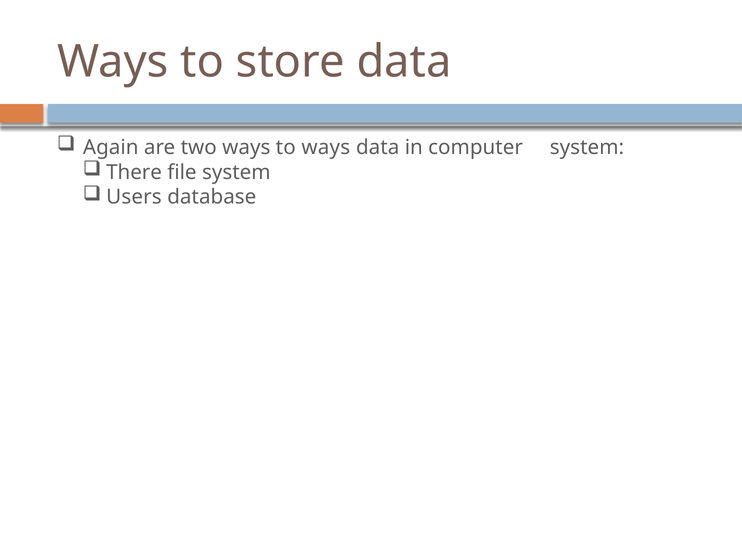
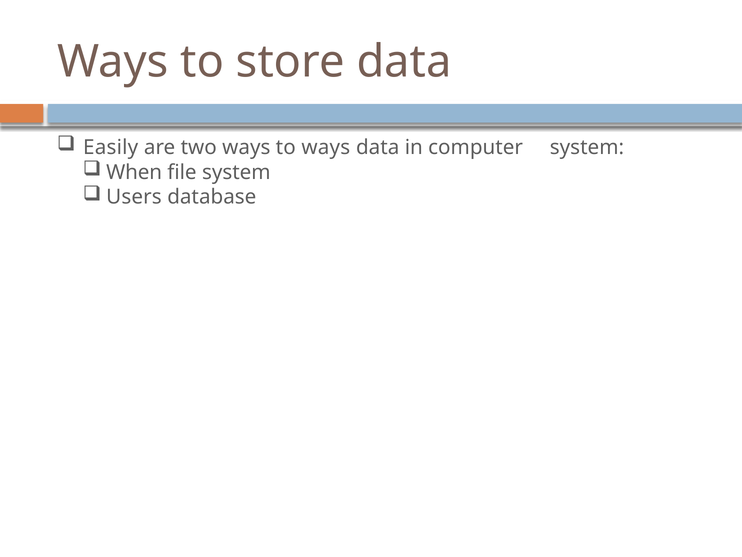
Again: Again -> Easily (111, 147)
There: There -> When (134, 172)
